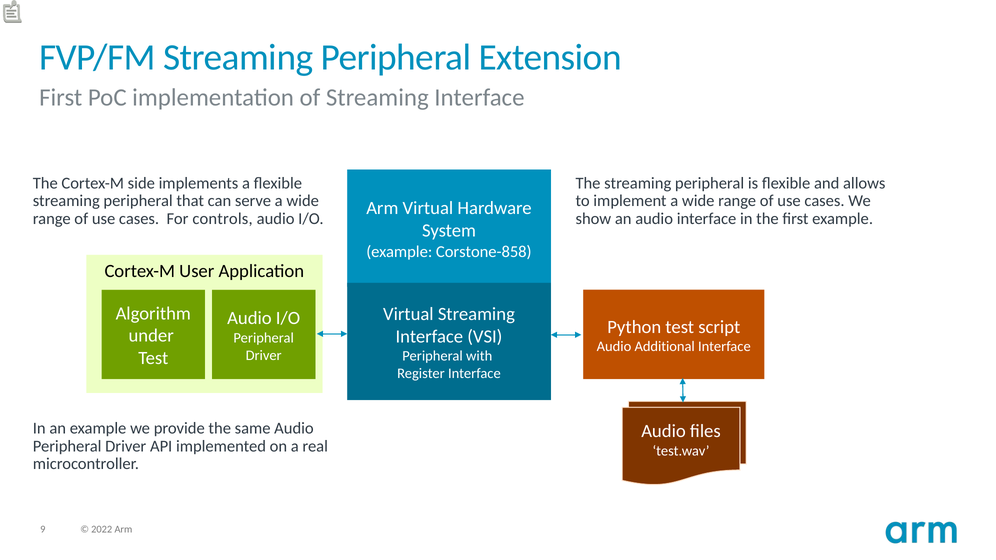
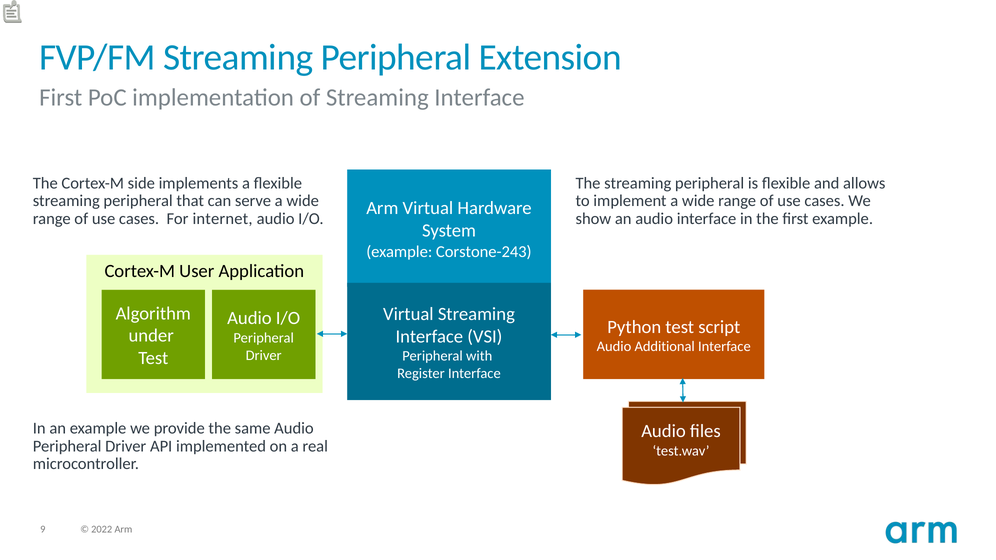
controls: controls -> internet (223, 219)
Corstone-858: Corstone-858 -> Corstone-243 (484, 252)
